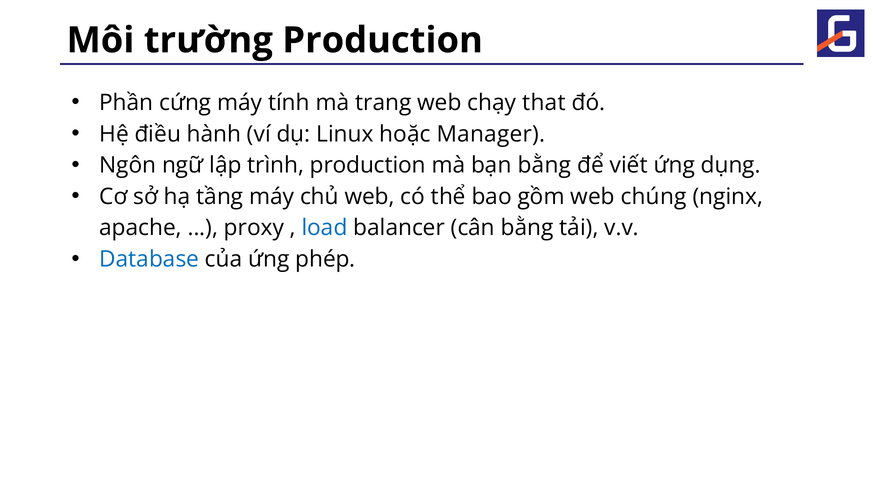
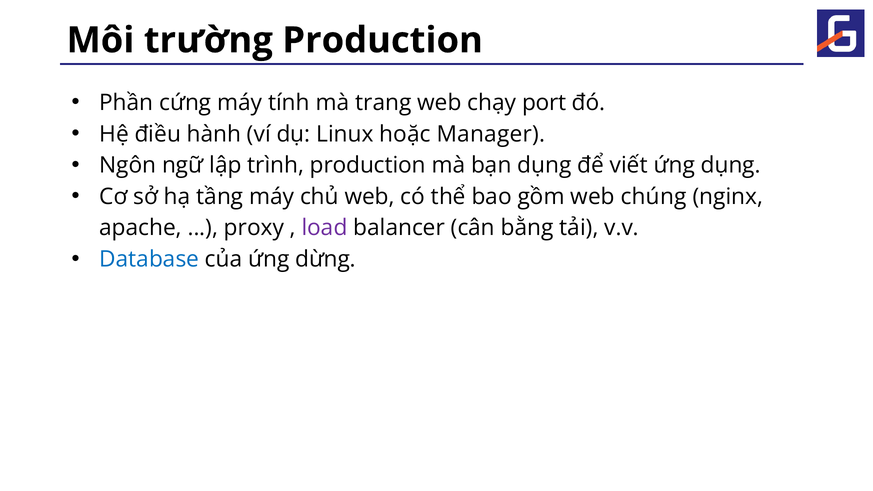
that: that -> port (544, 103)
bạn bằng: bằng -> dụng (544, 165)
load colour: blue -> purple (324, 228)
phép: phép -> dừng (325, 259)
